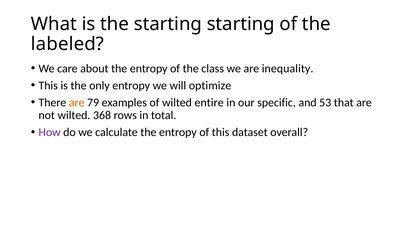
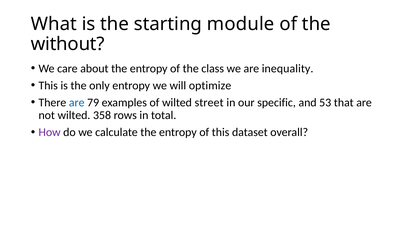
starting starting: starting -> module (241, 24)
labeled: labeled -> without (68, 44)
are colour: orange -> blue (77, 103)
entire: entire -> street (209, 103)
368: 368 -> 358 (102, 115)
